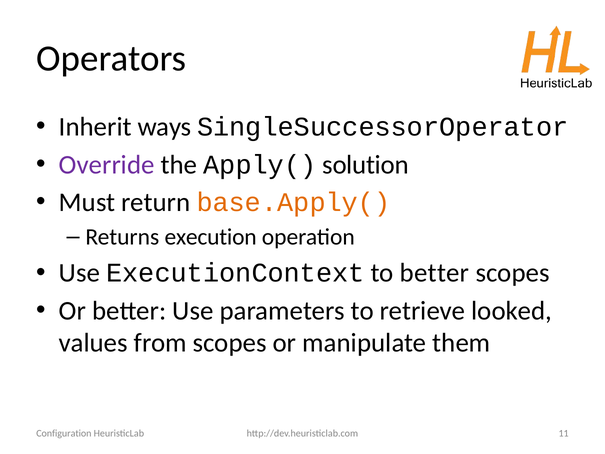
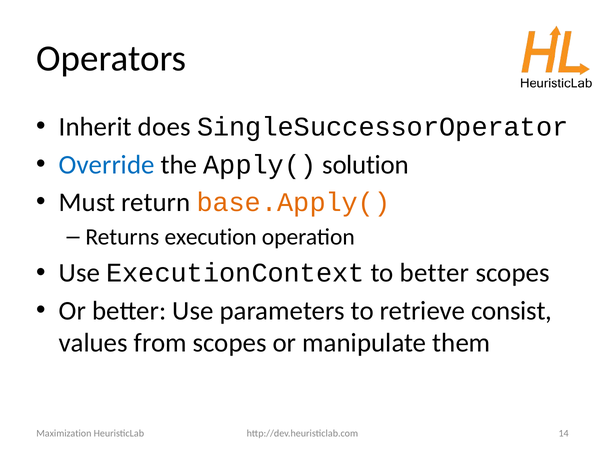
ways: ways -> does (164, 127)
Override colour: purple -> blue (107, 165)
looked: looked -> consist (512, 311)
11: 11 -> 14 (564, 433)
Configuration: Configuration -> Maximization (64, 433)
